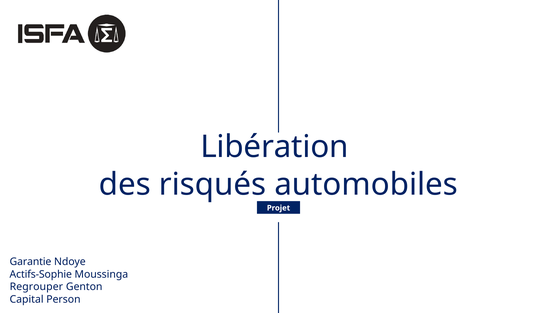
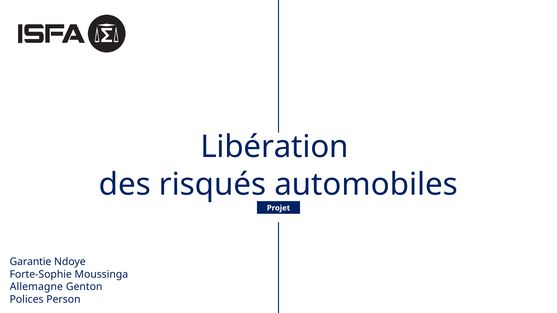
Actifs-Sophie: Actifs-Sophie -> Forte-Sophie (41, 275)
Regrouper: Regrouper -> Allemagne (36, 287)
Capital: Capital -> Polices (27, 300)
